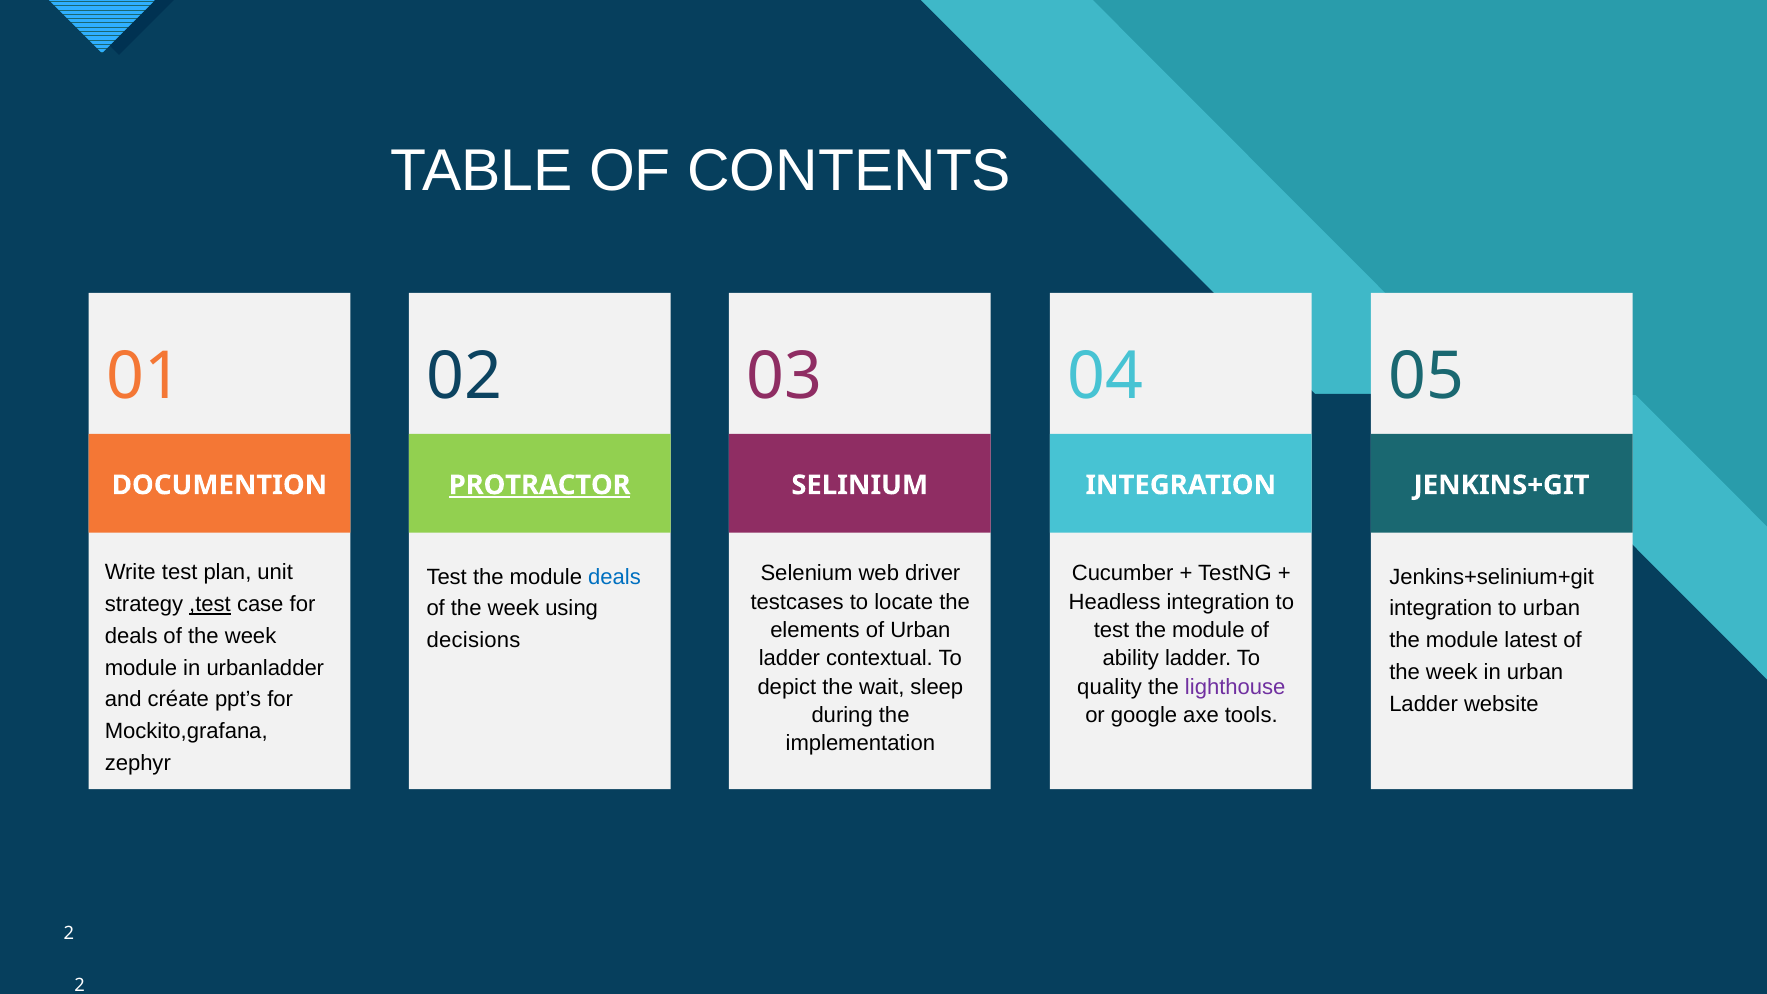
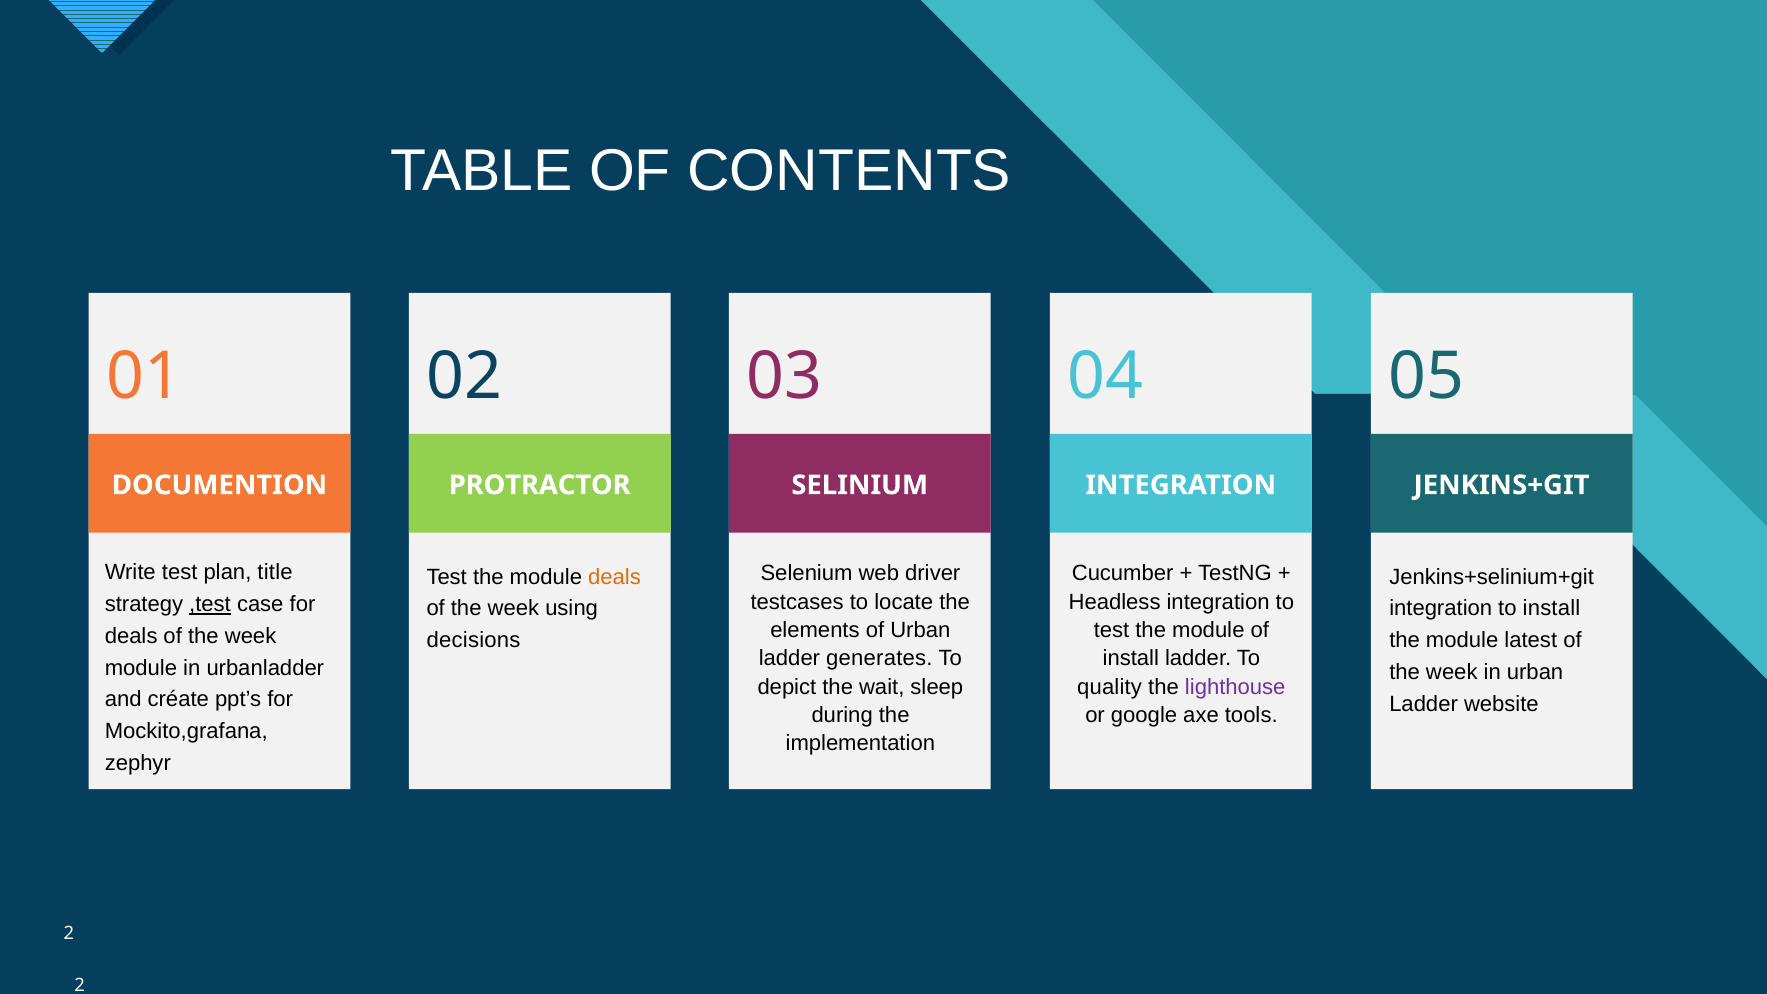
PROTRACTOR underline: present -> none (540, 485)
plan unit: unit -> title (275, 573)
deals colour: blue -> orange (614, 577)
to urban: urban -> install (1551, 609)
contextual: contextual -> generates (879, 658)
ability: ability -> install (1131, 658)
